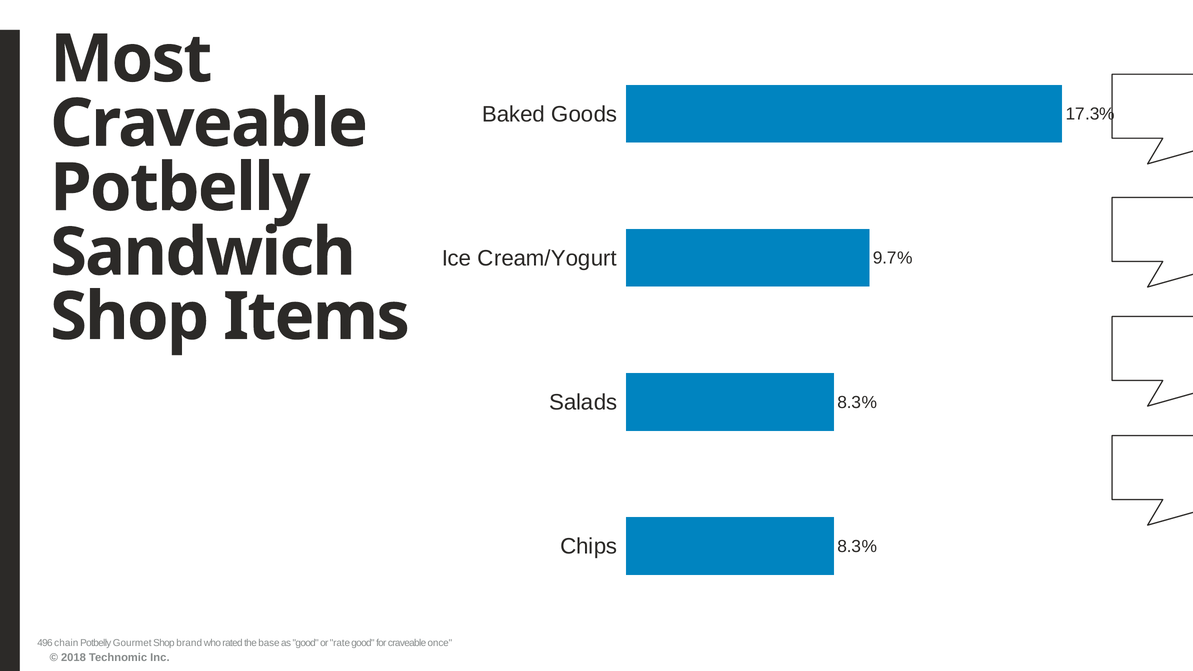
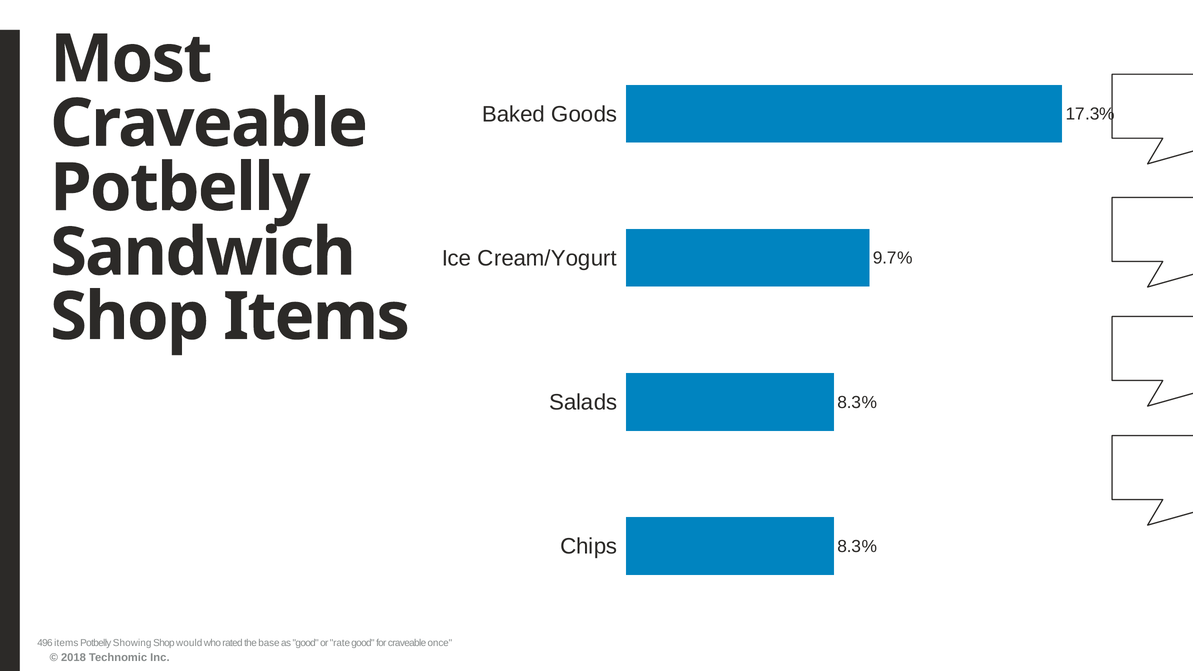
496 chain: chain -> items (66, 643)
Gourmet: Gourmet -> Showing (132, 643)
brand: brand -> would (189, 643)
